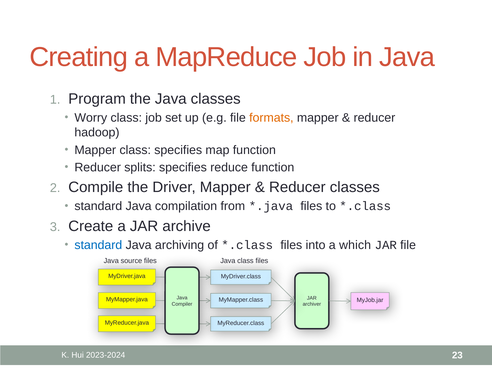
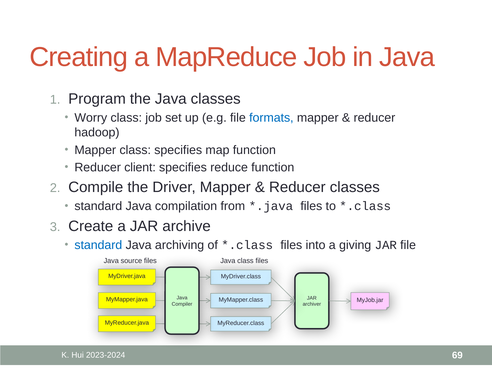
formats colour: orange -> blue (271, 118)
splits: splits -> client (140, 167)
which: which -> giving (355, 245)
23: 23 -> 69 (457, 355)
